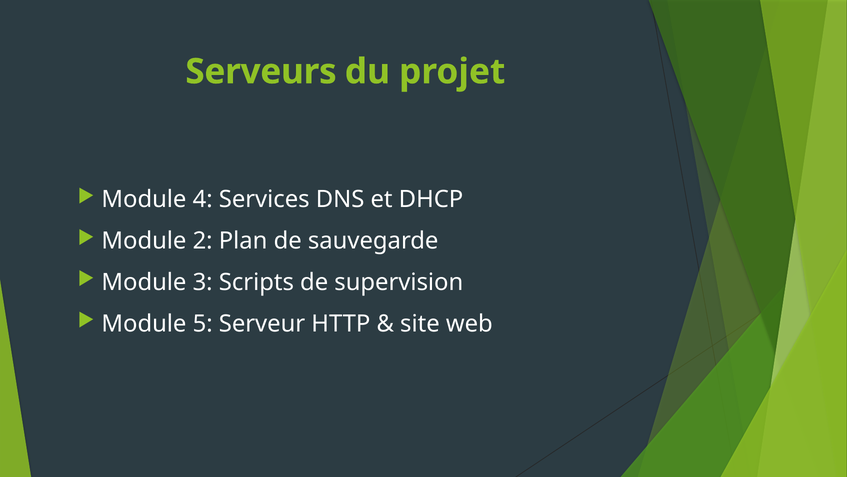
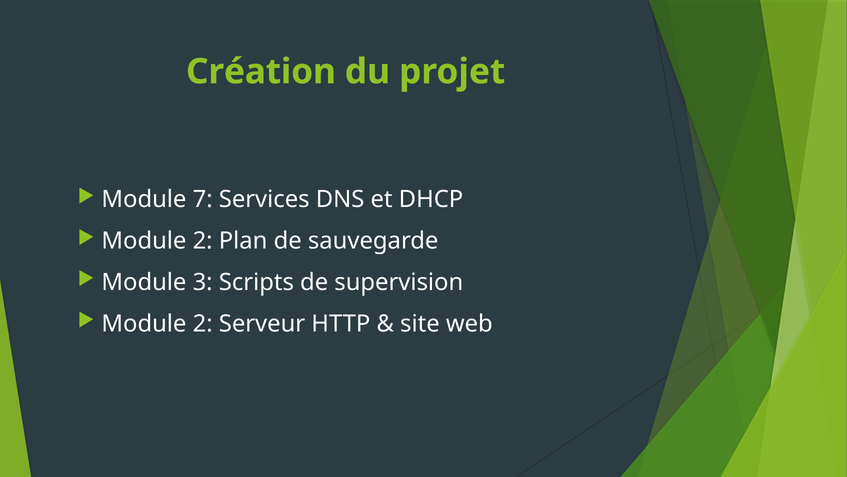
Serveurs: Serveurs -> Création (261, 72)
4: 4 -> 7 (203, 199)
5: 5 -> 2 (203, 323)
